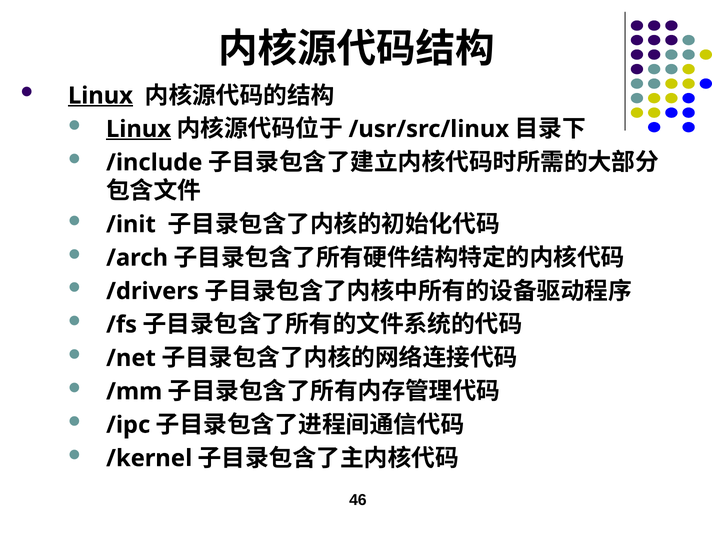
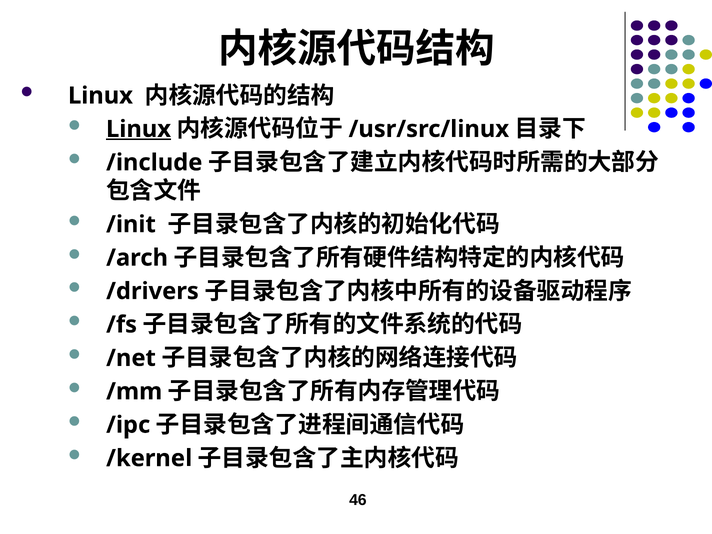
Linux underline: present -> none (100, 96)
